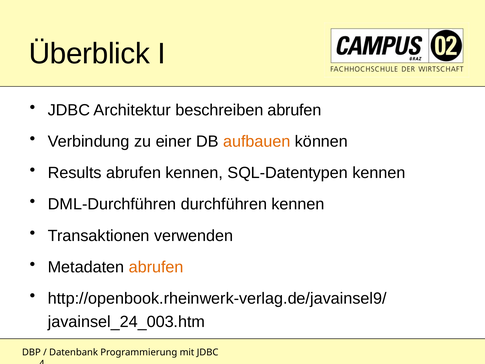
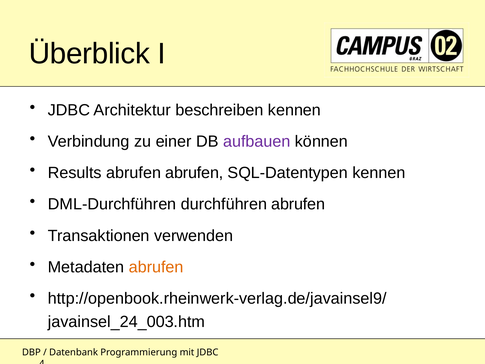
beschreiben abrufen: abrufen -> kennen (294, 110)
aufbauen colour: orange -> purple (257, 141)
abrufen kennen: kennen -> abrufen (194, 173)
durchführen kennen: kennen -> abrufen (298, 204)
